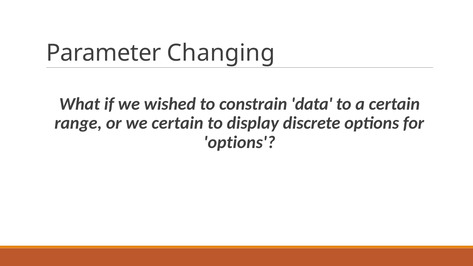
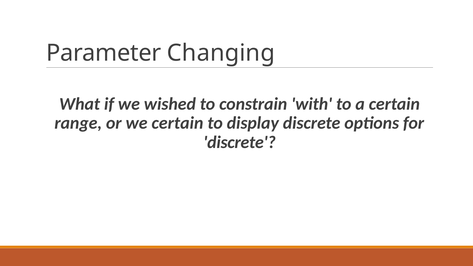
data: data -> with (312, 104)
options: options -> discrete (240, 142)
